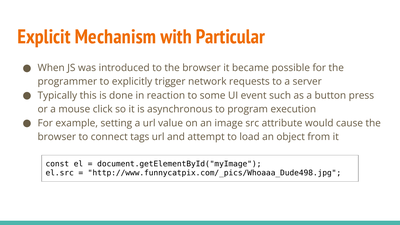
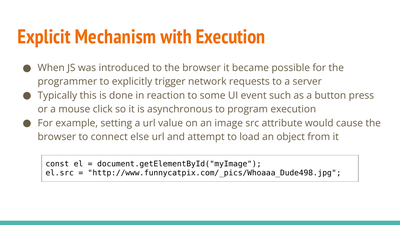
with Particular: Particular -> Execution (230, 37)
tags: tags -> else (140, 137)
